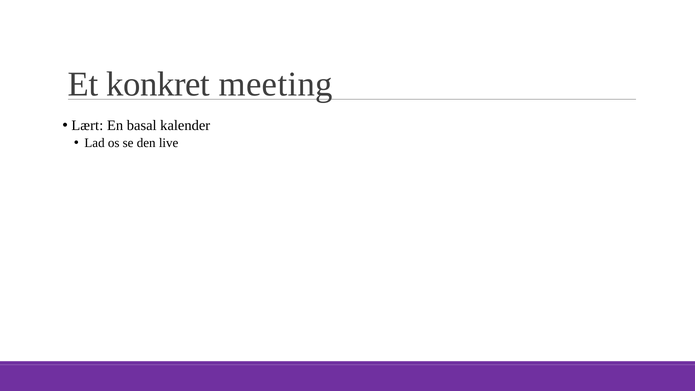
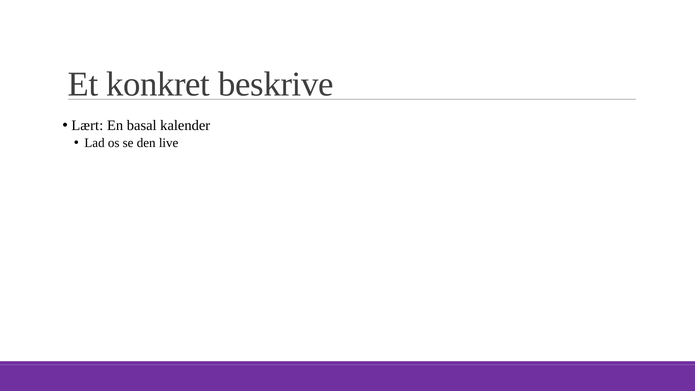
meeting: meeting -> beskrive (276, 84)
